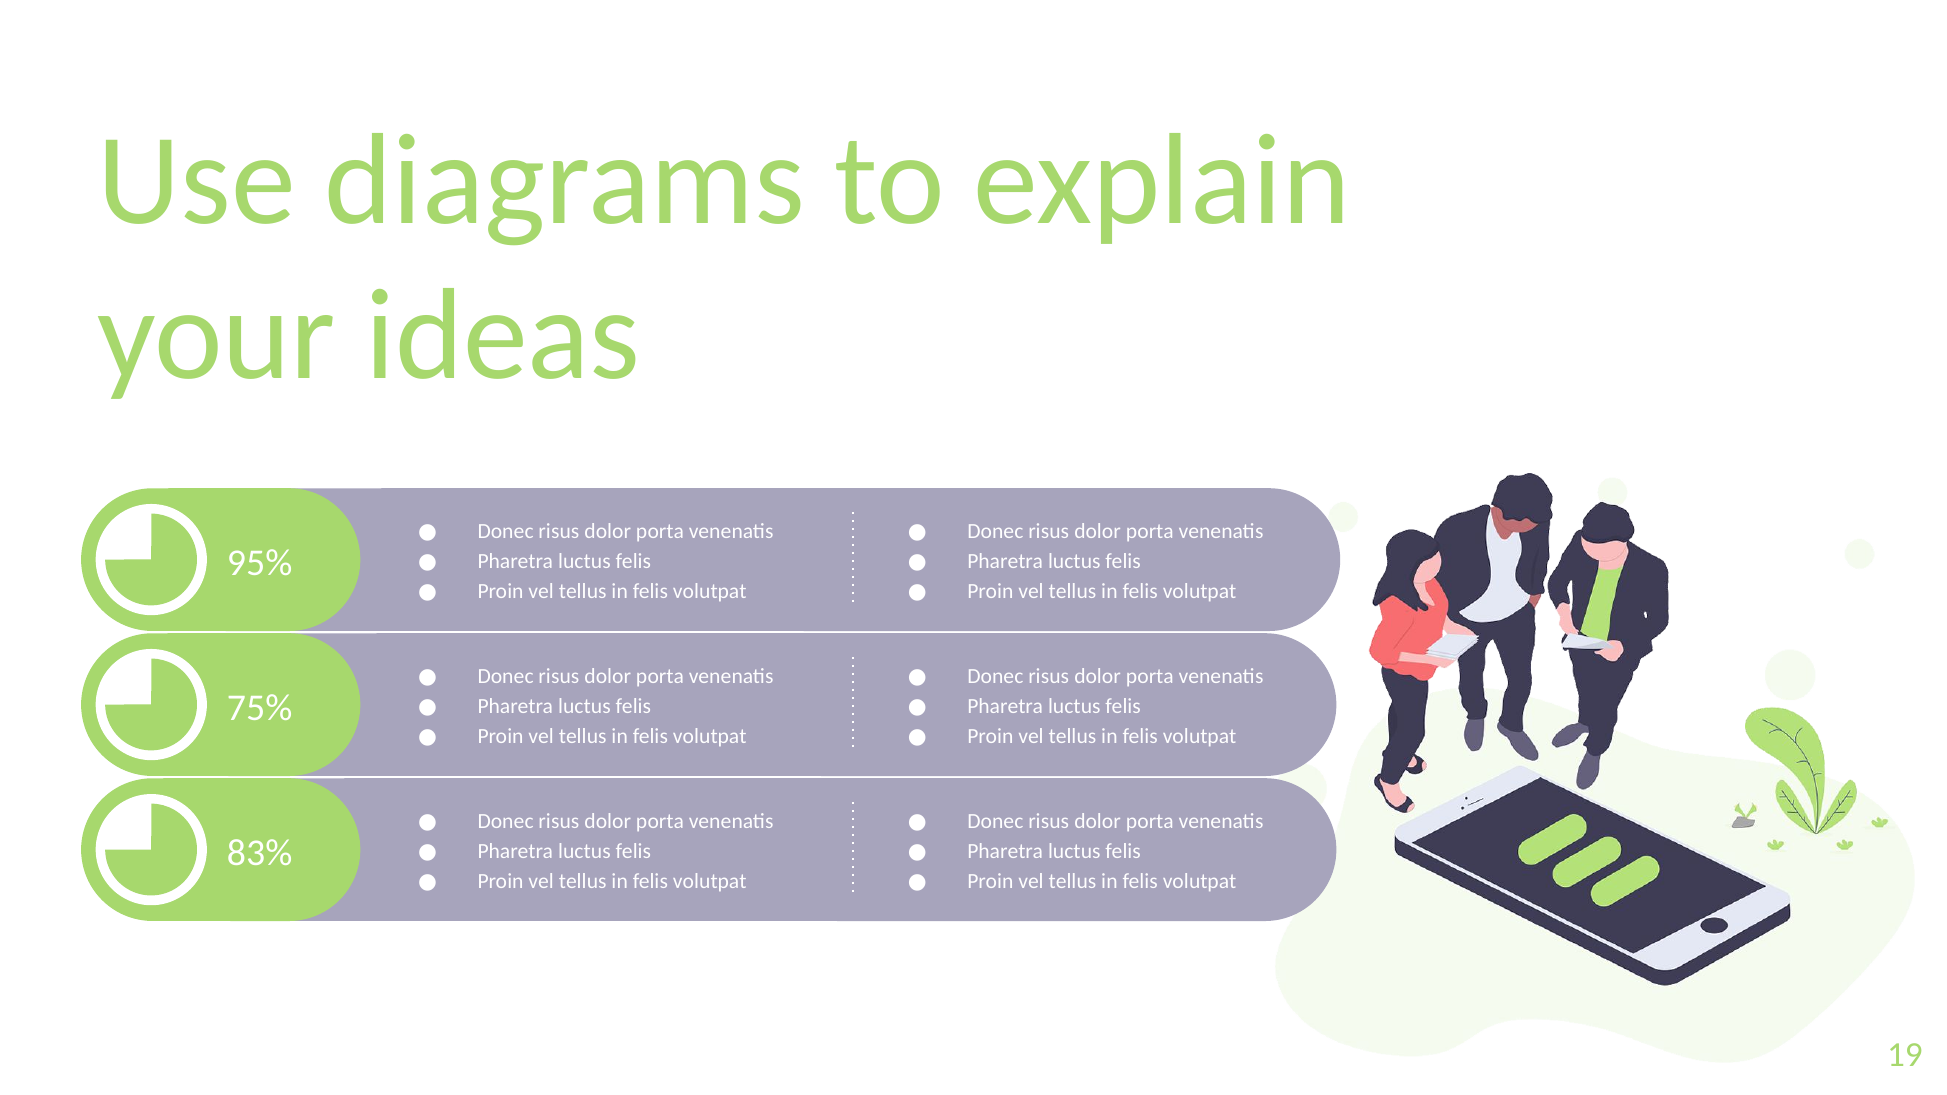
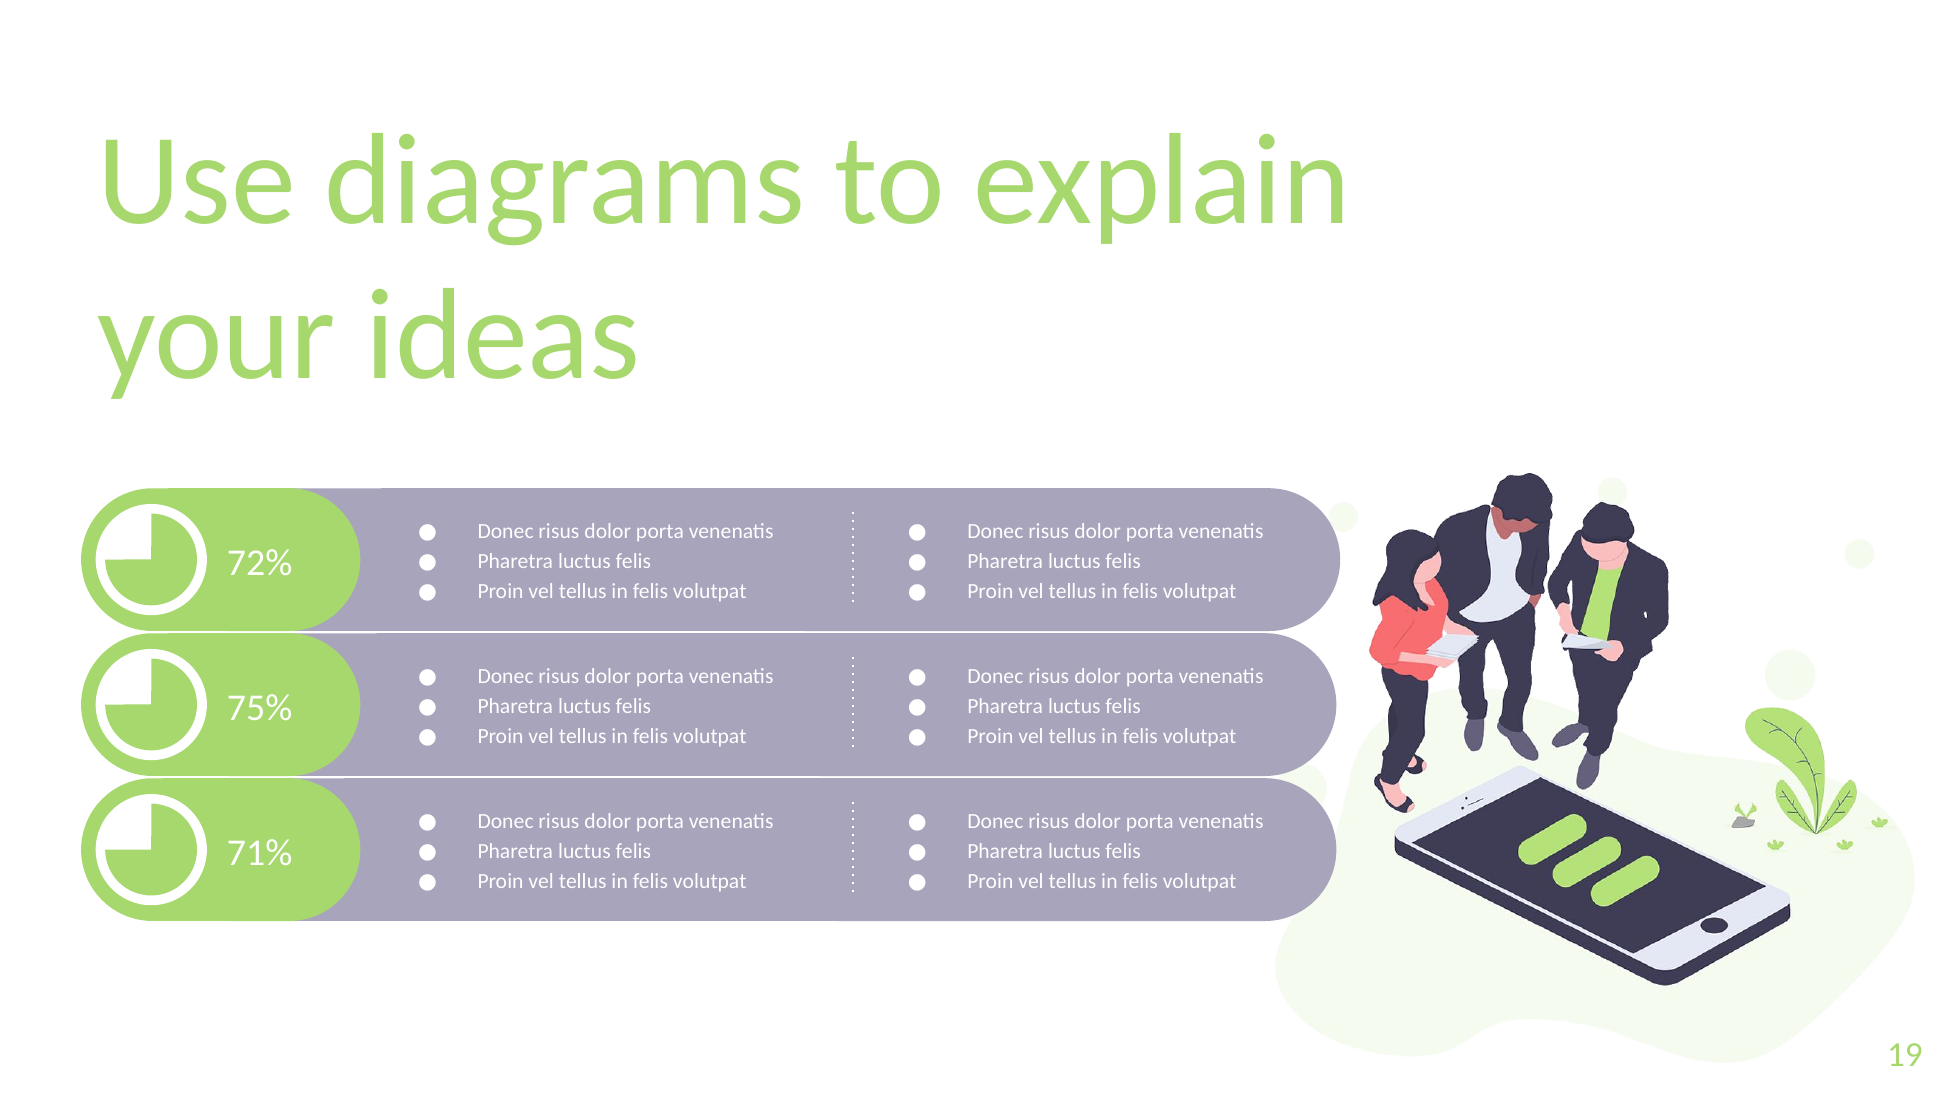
95%: 95% -> 72% (260, 563)
83%: 83% -> 71% (260, 853)
